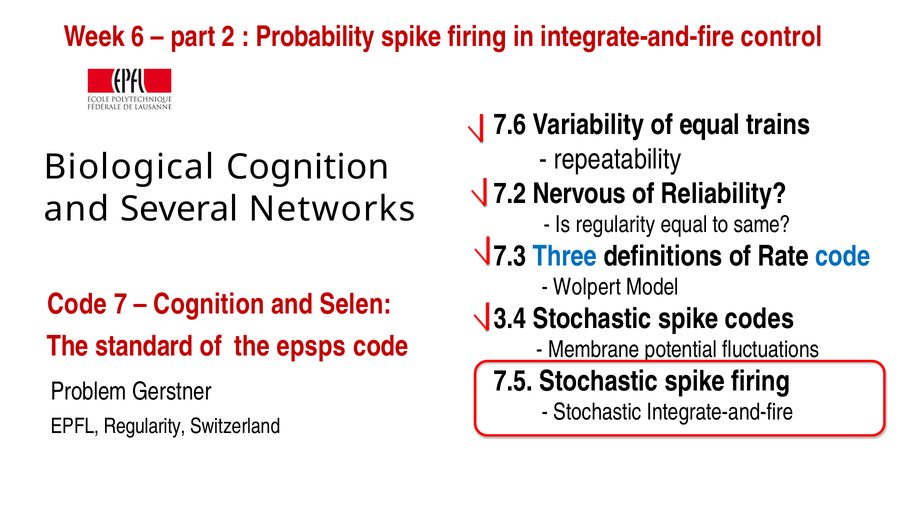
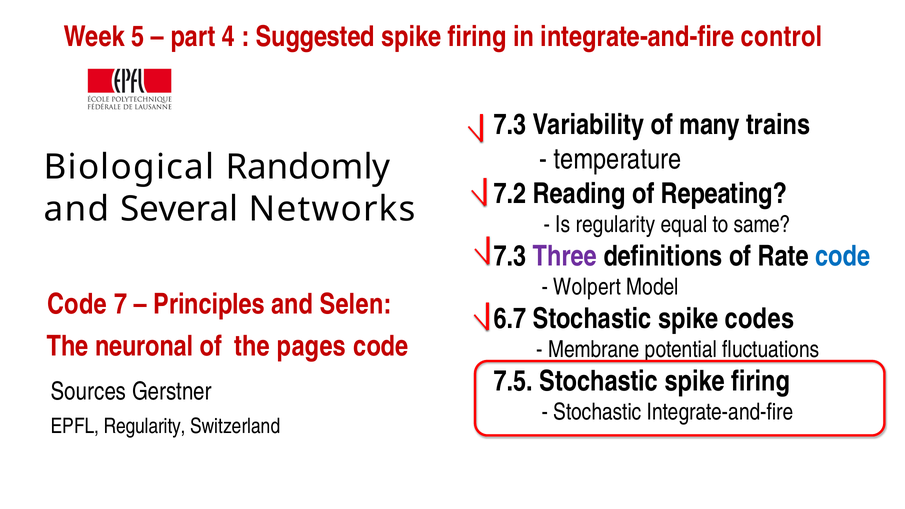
6: 6 -> 5 (138, 37)
2: 2 -> 4 (228, 37)
Probability: Probability -> Suggested (315, 37)
7.6: 7.6 -> 7.3 (510, 125)
of equal: equal -> many (710, 125)
repeatability: repeatability -> temperature (618, 159)
Biological Cognition: Cognition -> Randomly (308, 167)
Nervous: Nervous -> Reading (579, 194)
Reliability: Reliability -> Repeating (724, 194)
Three colour: blue -> purple (565, 256)
Cognition: Cognition -> Principles (209, 304)
3.4: 3.4 -> 6.7 (510, 319)
standard: standard -> neuronal (144, 346)
epsps: epsps -> pages (311, 346)
Problem: Problem -> Sources (89, 391)
